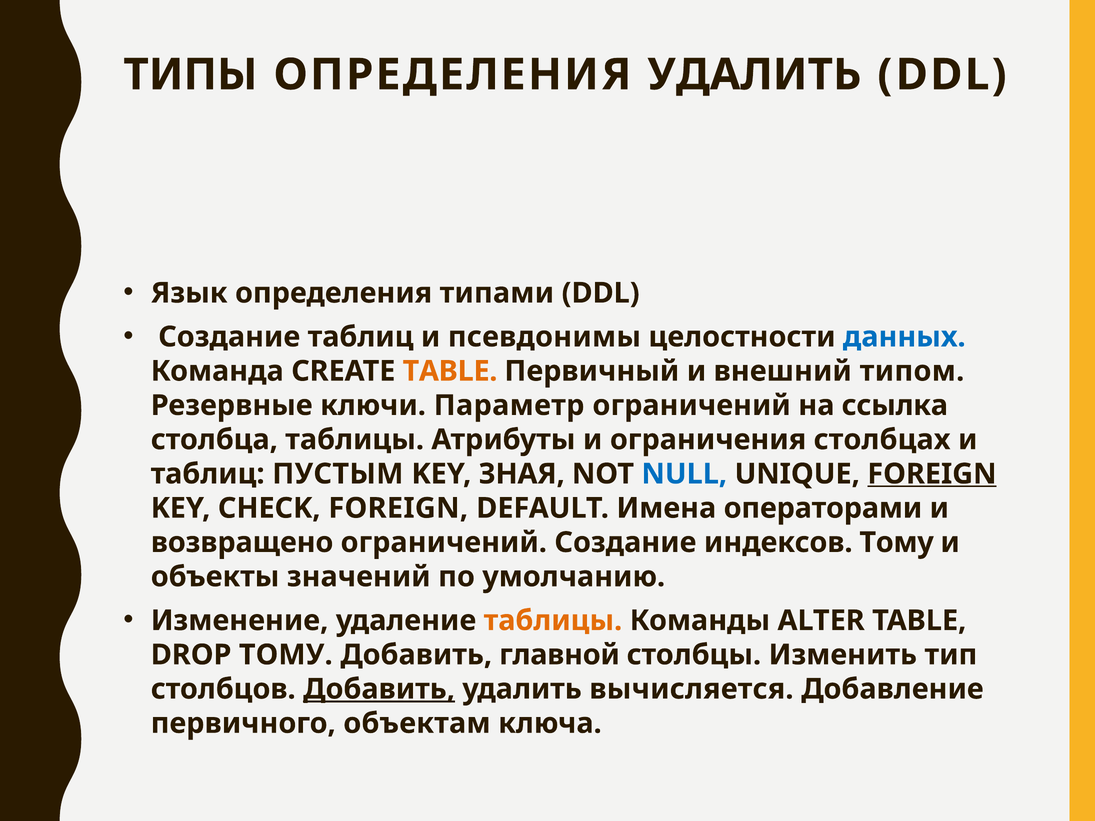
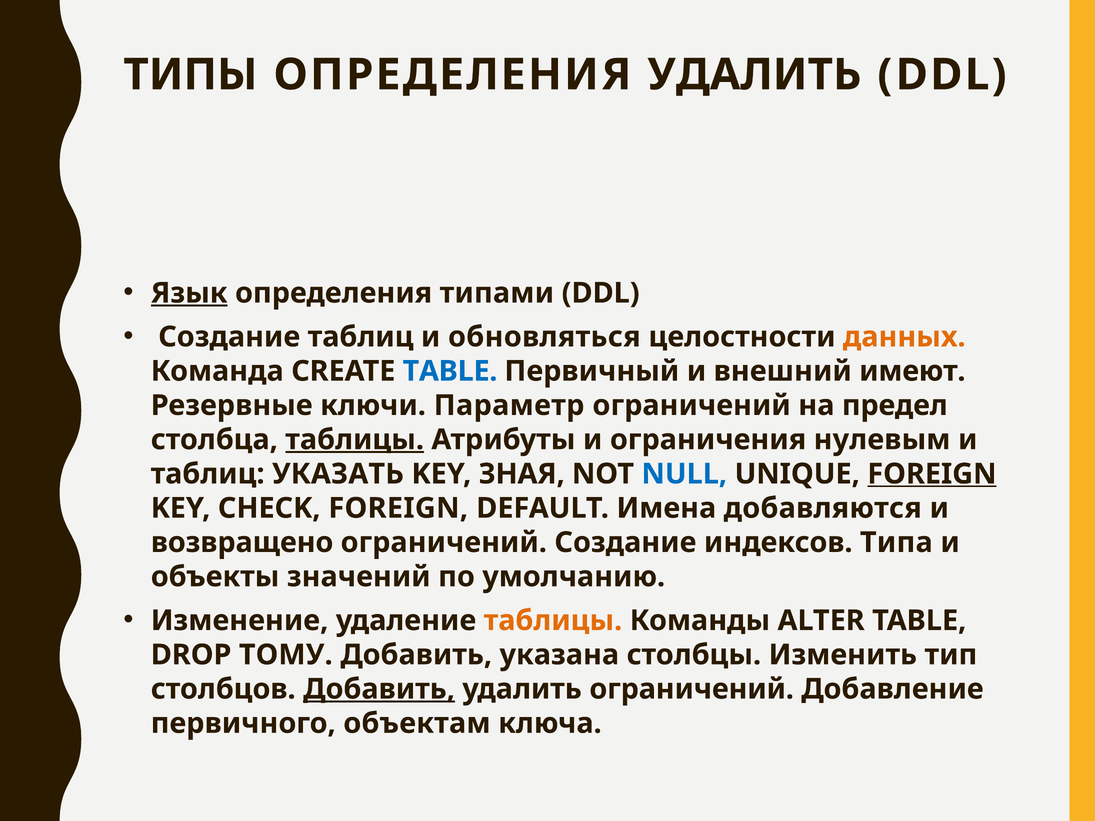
Язык underline: none -> present (189, 293)
псевдонимы: псевдонимы -> обновляться (544, 337)
данных colour: blue -> orange (904, 337)
TABLE colour: orange -> blue (450, 371)
типом: типом -> имеют (912, 371)
ссылка: ссылка -> предел (895, 406)
таблицы underline: none -> present (355, 440)
столбцах: столбцах -> нулевым (882, 440)
ПУСТЫМ: ПУСТЫМ -> УКАЗАТЬ (338, 474)
операторами: операторами -> добавляются (823, 508)
индексов Тому: Тому -> Типа (896, 543)
главной: главной -> указана (559, 655)
удалить вычисляется: вычисляется -> ограничений (692, 689)
